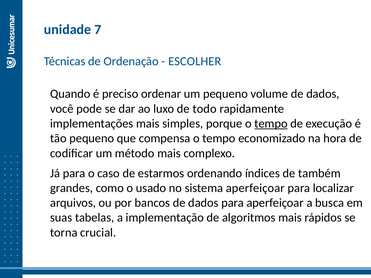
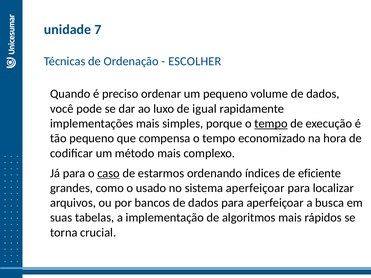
todo: todo -> igual (205, 109)
caso underline: none -> present (109, 173)
também: também -> eficiente (320, 173)
